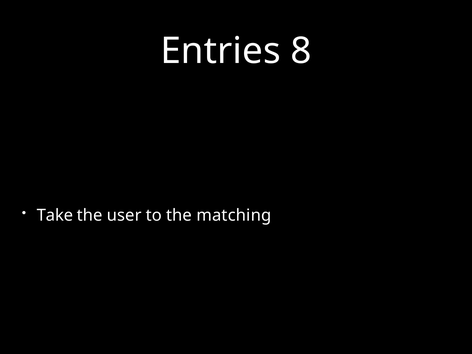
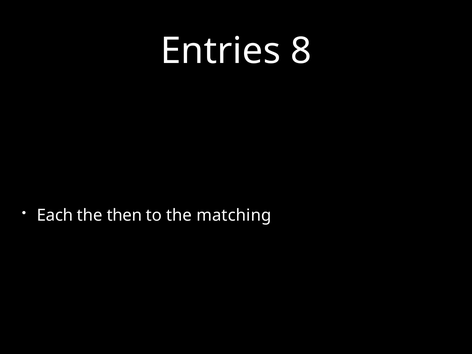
Take: Take -> Each (55, 215)
user: user -> then (124, 215)
